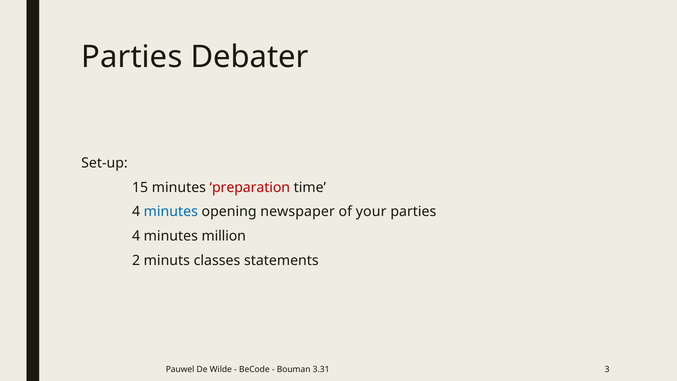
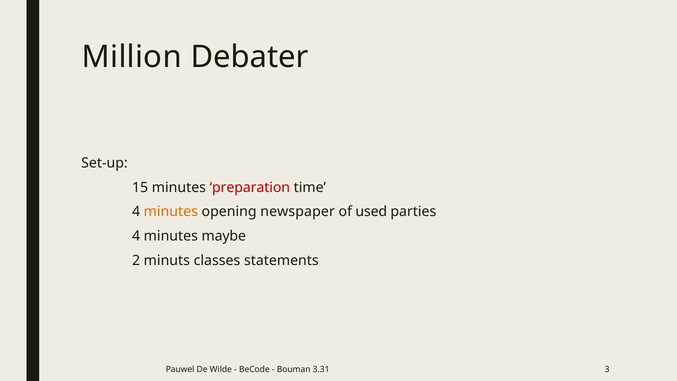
Parties: Parties -> Million (132, 57)
minutes colour: blue -> orange (171, 212)
your: your -> used (371, 212)
million: million -> maybe (224, 236)
